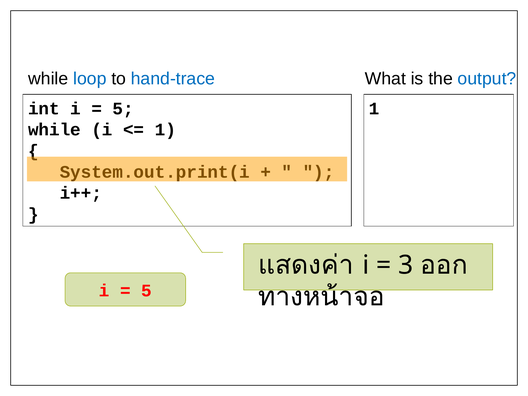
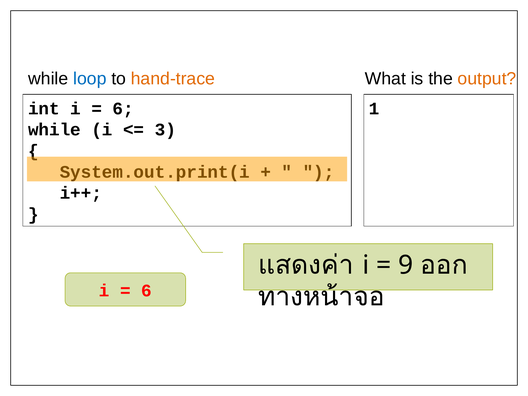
hand-trace colour: blue -> orange (173, 79)
output colour: blue -> orange (487, 79)
5: 5 -> 6 (123, 109)
1: 1 -> 3 (165, 130)
3: 3 -> 9 (406, 265)
5: 5 -> 6 (146, 291)
